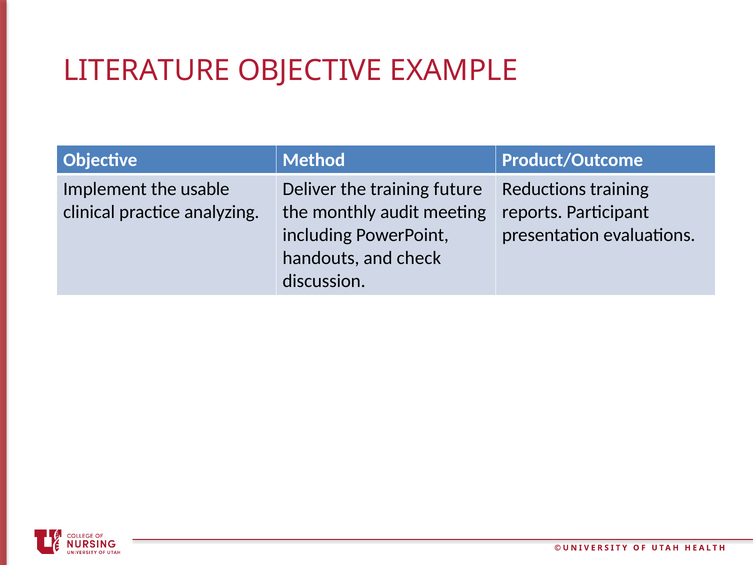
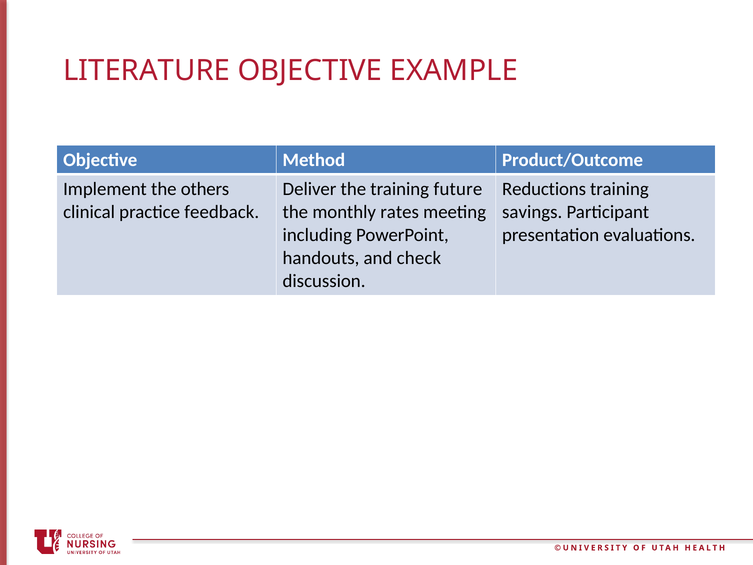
usable: usable -> others (205, 189)
analyzing: analyzing -> feedback (222, 212)
audit: audit -> rates (400, 212)
reports: reports -> savings (532, 212)
